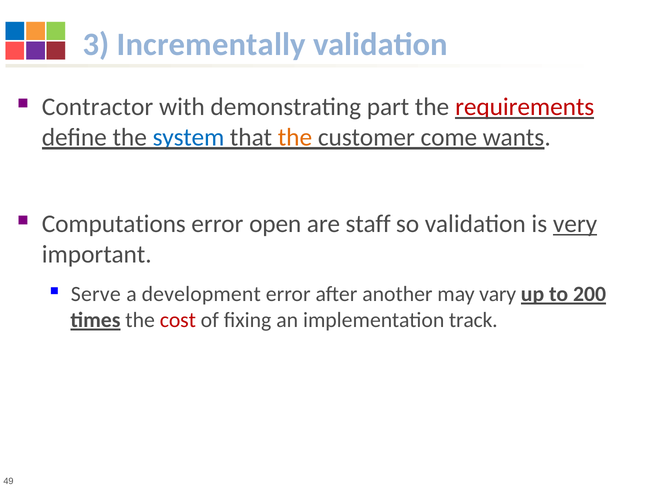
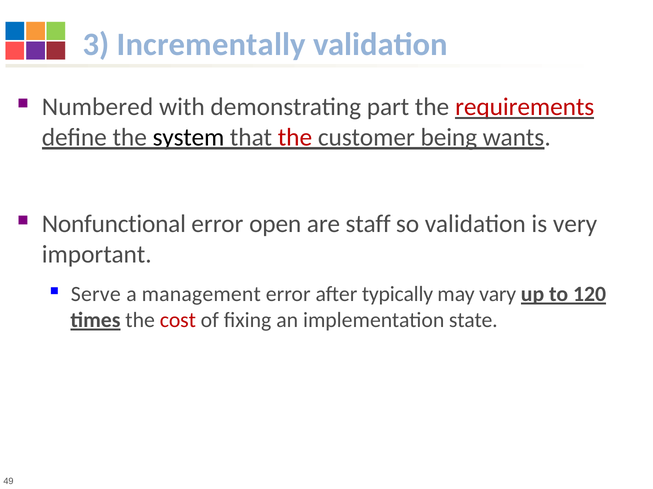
Contractor: Contractor -> Numbered (98, 107)
system colour: blue -> black (188, 138)
the colour: orange -> red (295, 138)
come: come -> being (449, 138)
Computations: Computations -> Nonfunctional (114, 224)
very underline: present -> none (575, 224)
development: development -> management (201, 295)
another: another -> typically (398, 295)
200: 200 -> 120 (590, 295)
track: track -> state (473, 321)
